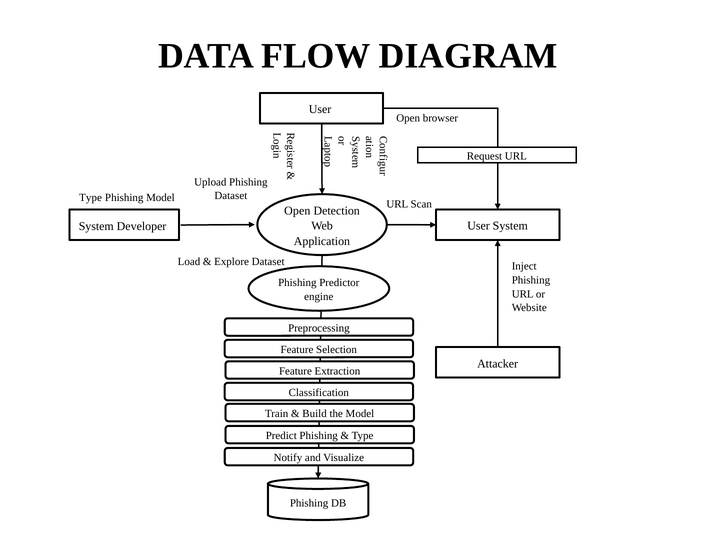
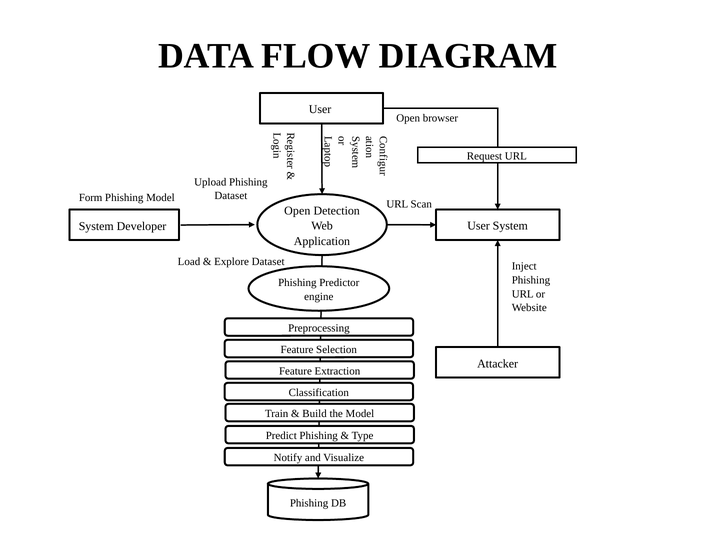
Type: Type -> Form (91, 198)
